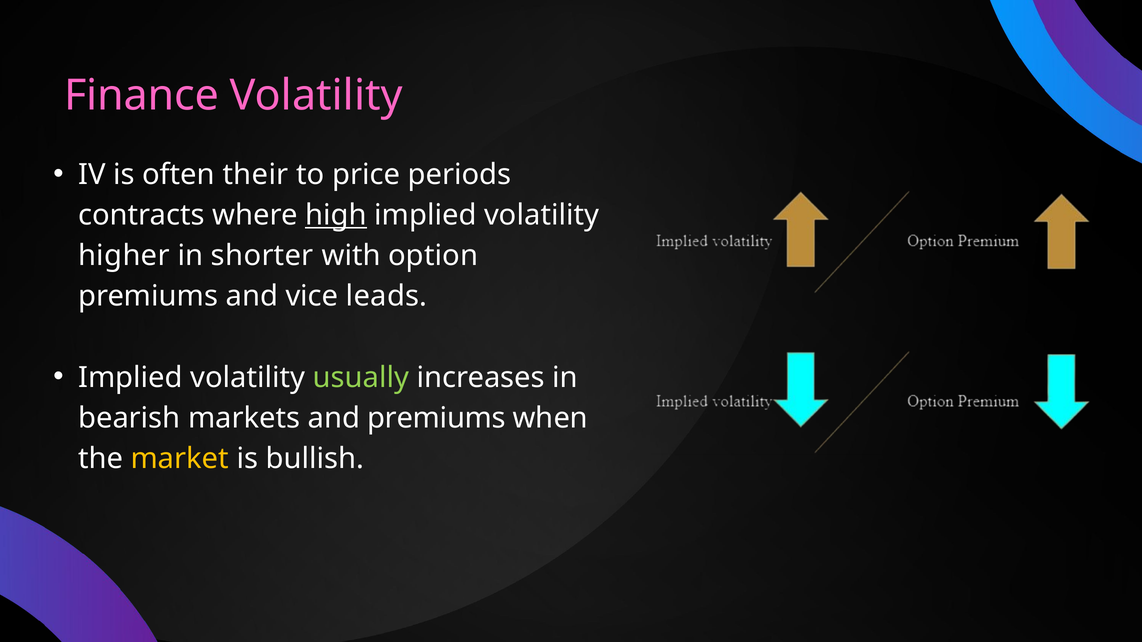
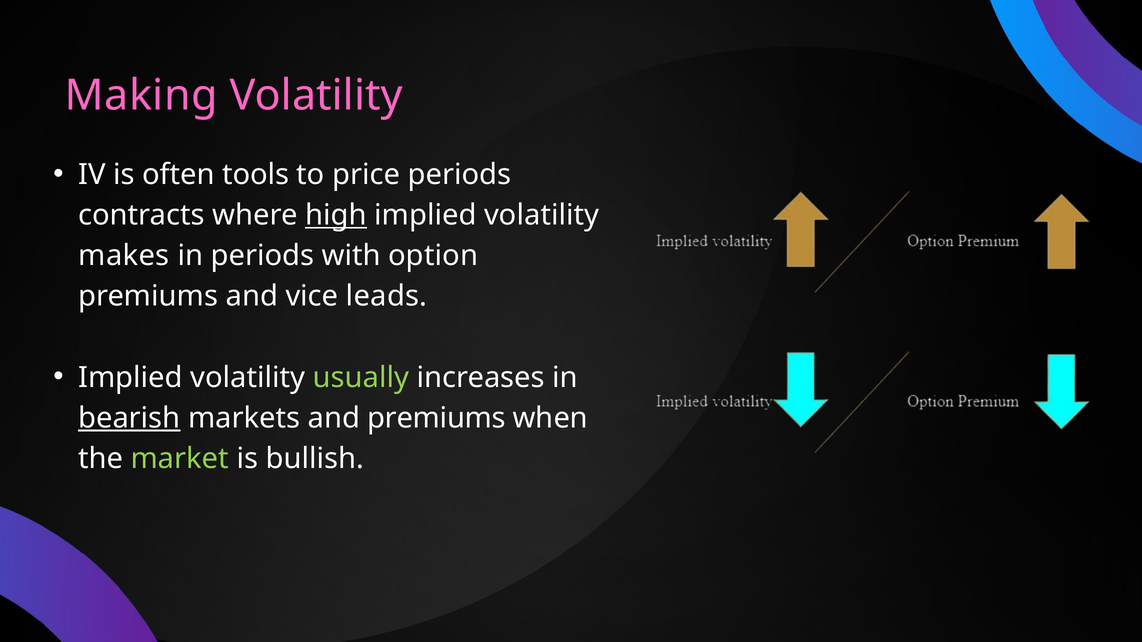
Finance: Finance -> Making (141, 95)
their: their -> tools (256, 175)
higher: higher -> makes (124, 256)
in shorter: shorter -> periods (262, 256)
bearish underline: none -> present (129, 418)
market colour: yellow -> light green (180, 459)
